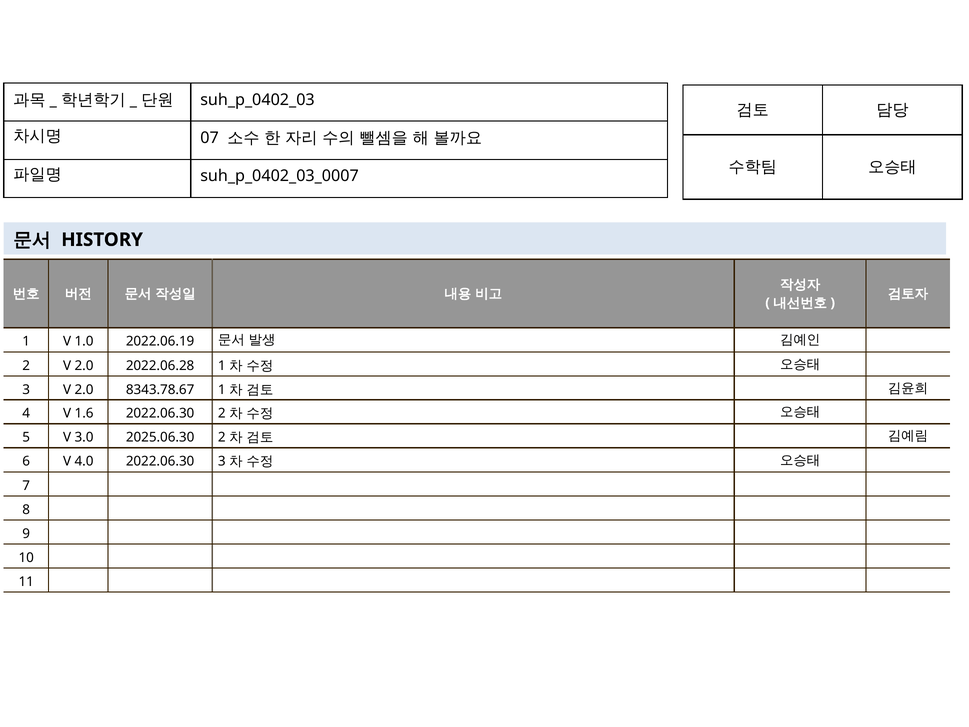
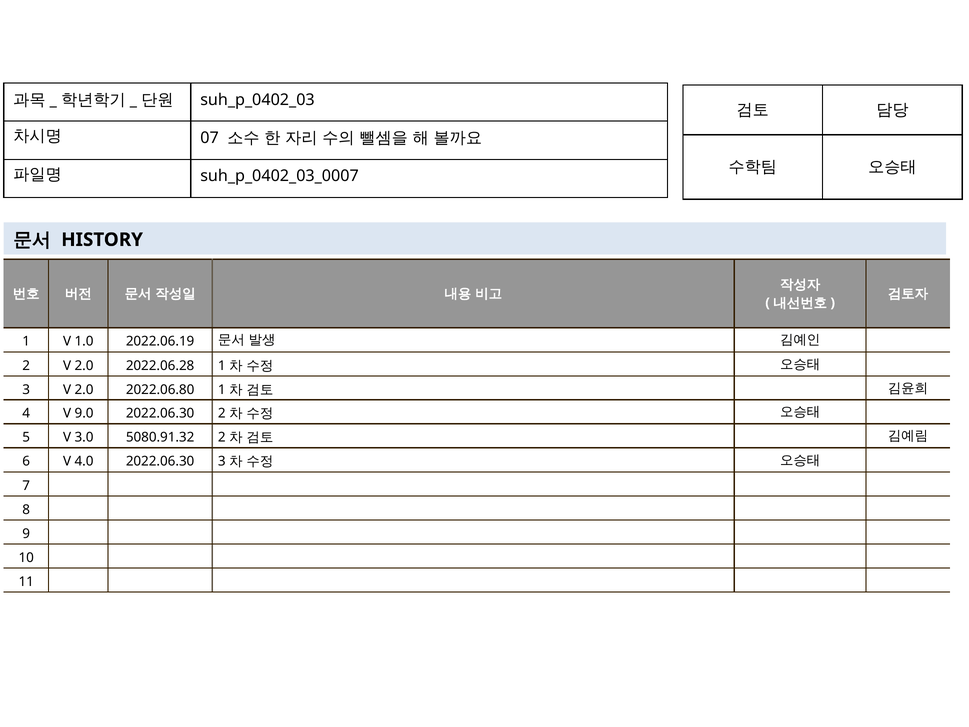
8343.78.67: 8343.78.67 -> 2022.06.80 (160, 389)
1.6: 1.6 -> 9.0 (84, 413)
2025.06.30: 2025.06.30 -> 5080.91.32 (160, 437)
